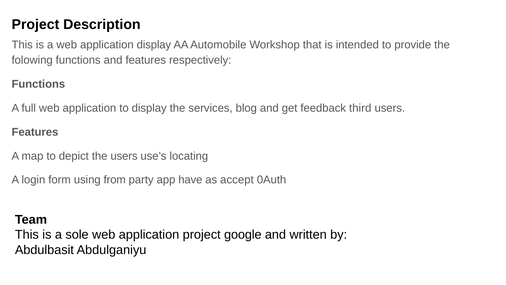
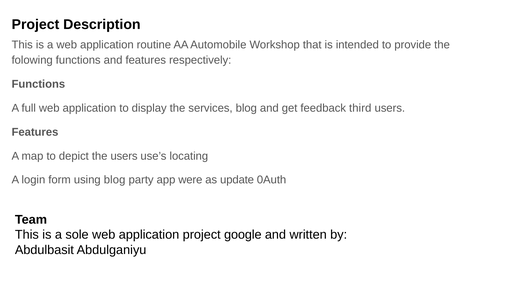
application display: display -> routine (154, 45)
using from: from -> blog (115, 180)
have: have -> were (190, 180)
accept: accept -> update (237, 180)
